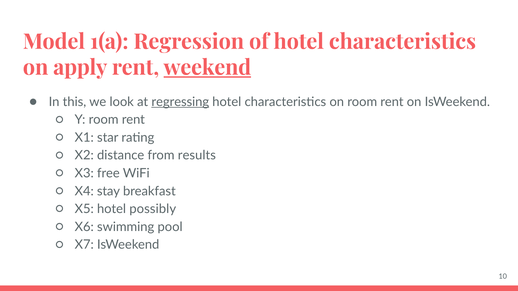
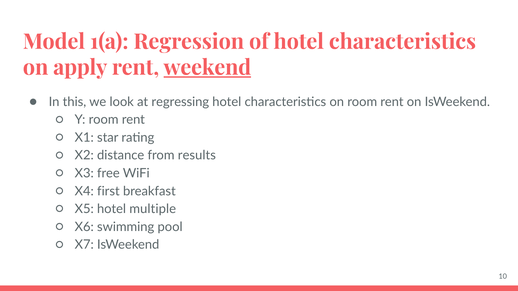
regressing underline: present -> none (180, 102)
stay: stay -> first (108, 191)
possibly: possibly -> multiple (153, 209)
